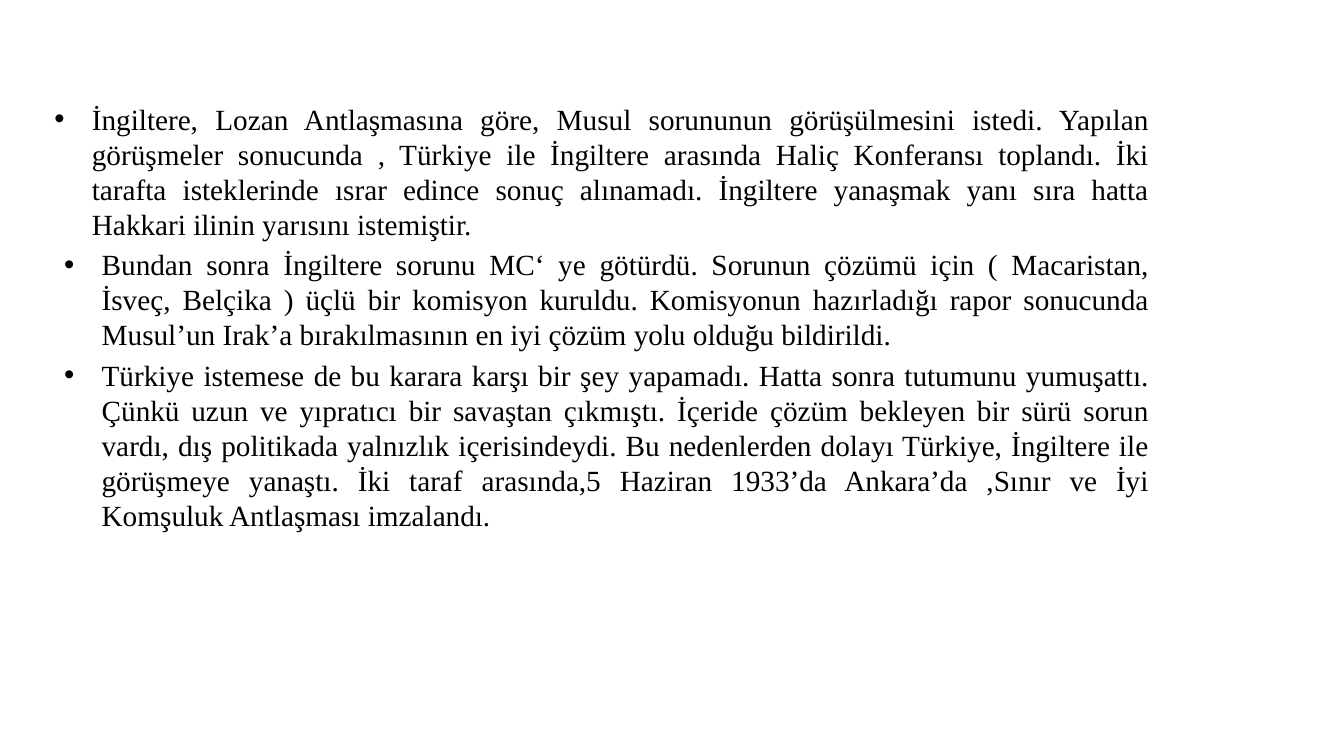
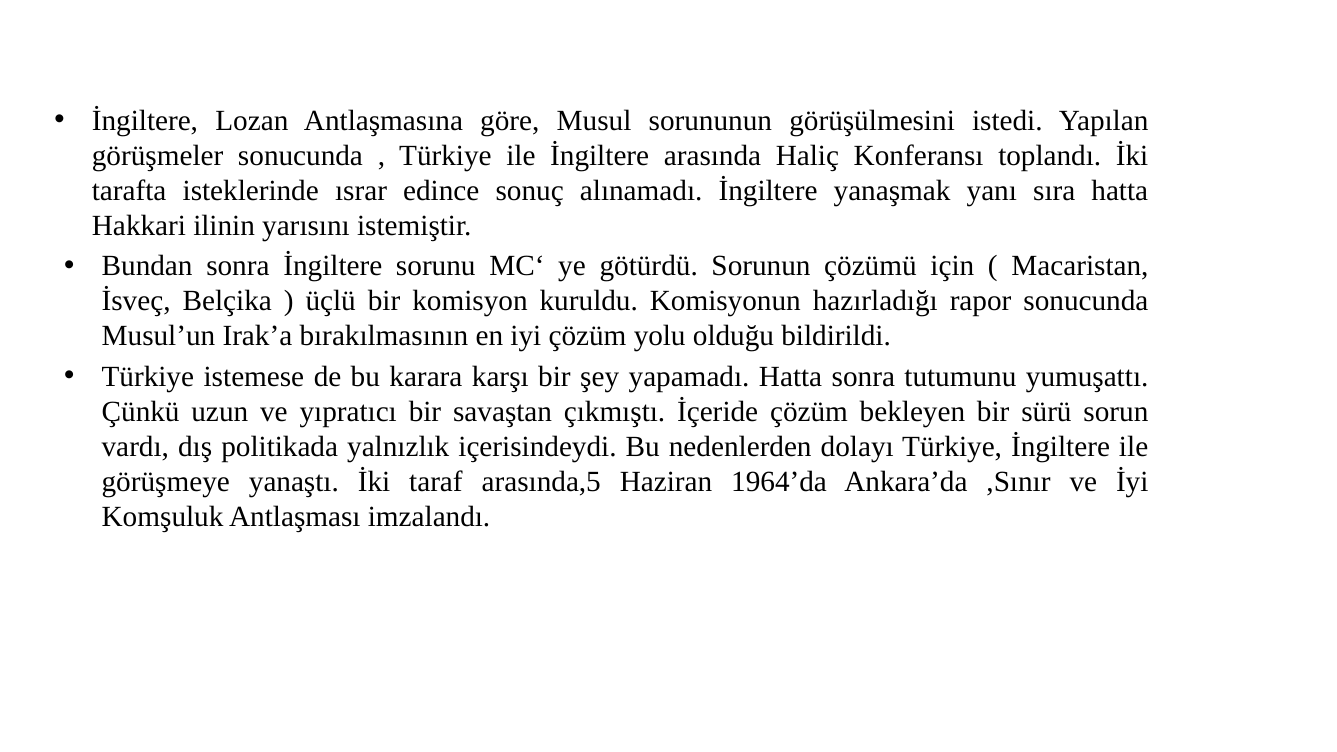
1933’da: 1933’da -> 1964’da (779, 482)
